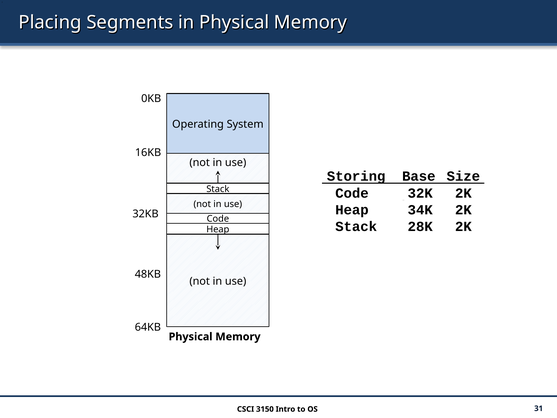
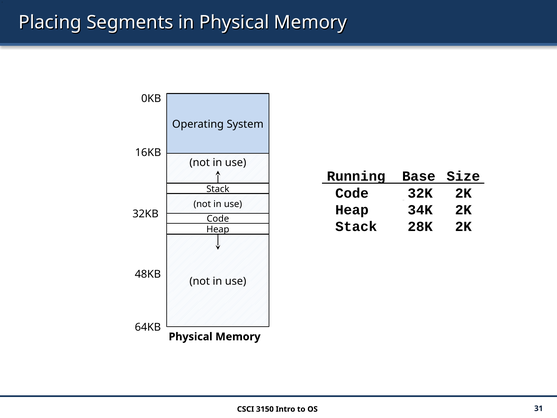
Storing: Storing -> Running (356, 176)
